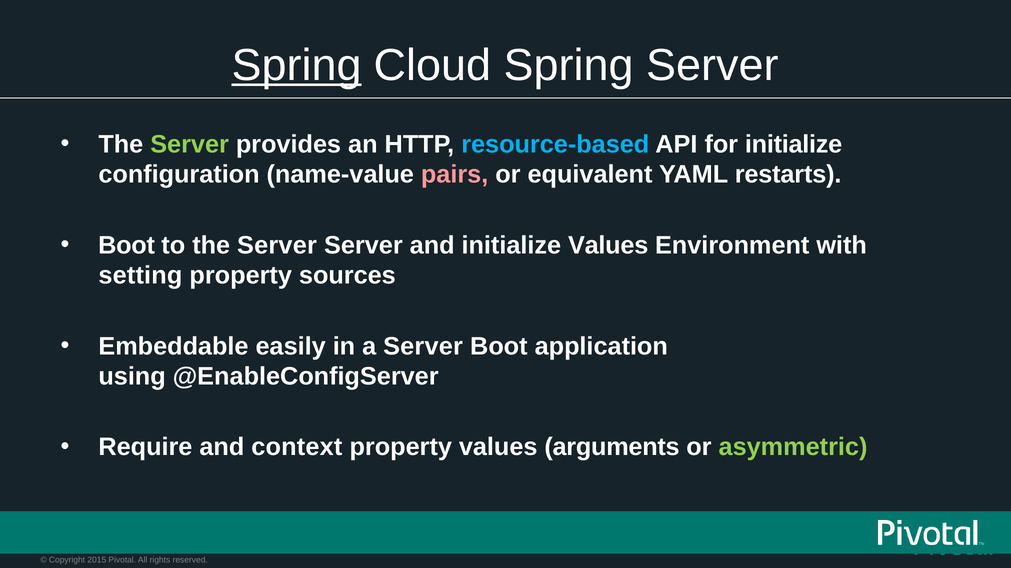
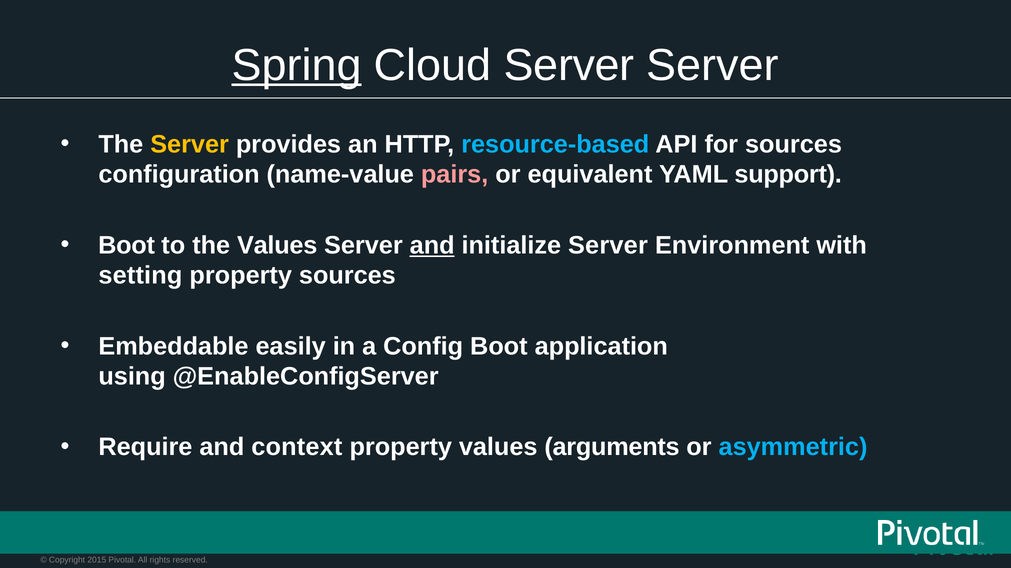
Cloud Spring: Spring -> Server (569, 65)
Server colour: light green -> yellow (190, 144)
for initialize: initialize -> sources (794, 144)
restarts: restarts -> support (788, 175)
to the Server: Server -> Values (277, 246)
and underline: none -> present (432, 246)
initialize Values: Values -> Server (608, 246)
a Server: Server -> Config (423, 347)
asymmetric colour: light green -> light blue (793, 448)
